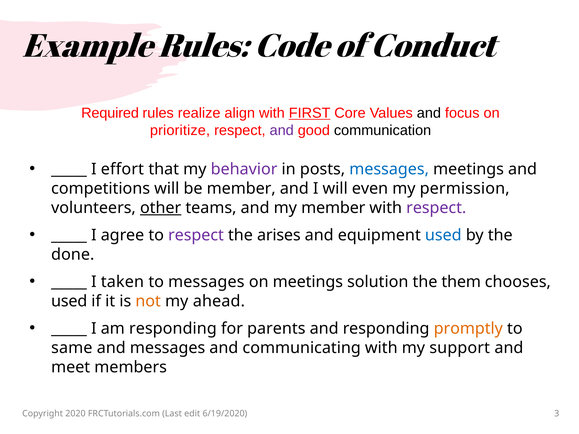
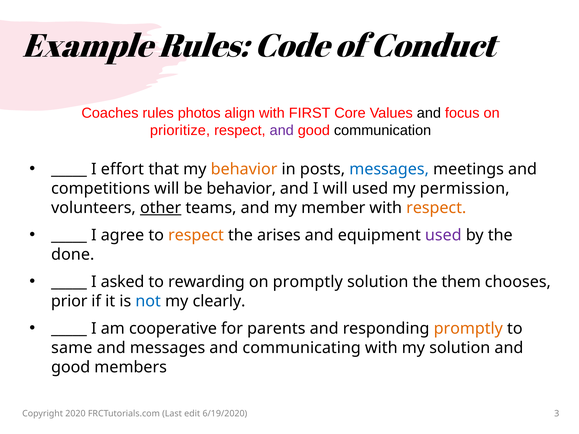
Required: Required -> Coaches (110, 113)
realize: realize -> photos (199, 113)
FIRST underline: present -> none (310, 113)
behavior colour: purple -> orange (244, 169)
be member: member -> behavior (241, 189)
will even: even -> used (370, 189)
respect colour: purple -> orange (436, 208)
respect colour: purple -> orange (196, 235)
used colour: blue -> purple (443, 235)
taken: taken -> asked (123, 282)
to messages: messages -> rewarding (206, 282)
on meetings: meetings -> promptly (308, 282)
used: used -> prior (69, 301)
not colour: orange -> blue (148, 301)
ahead: ahead -> clearly (219, 301)
am responding: responding -> cooperative (173, 329)
my support: support -> solution (460, 348)
meet: meet -> good (71, 367)
